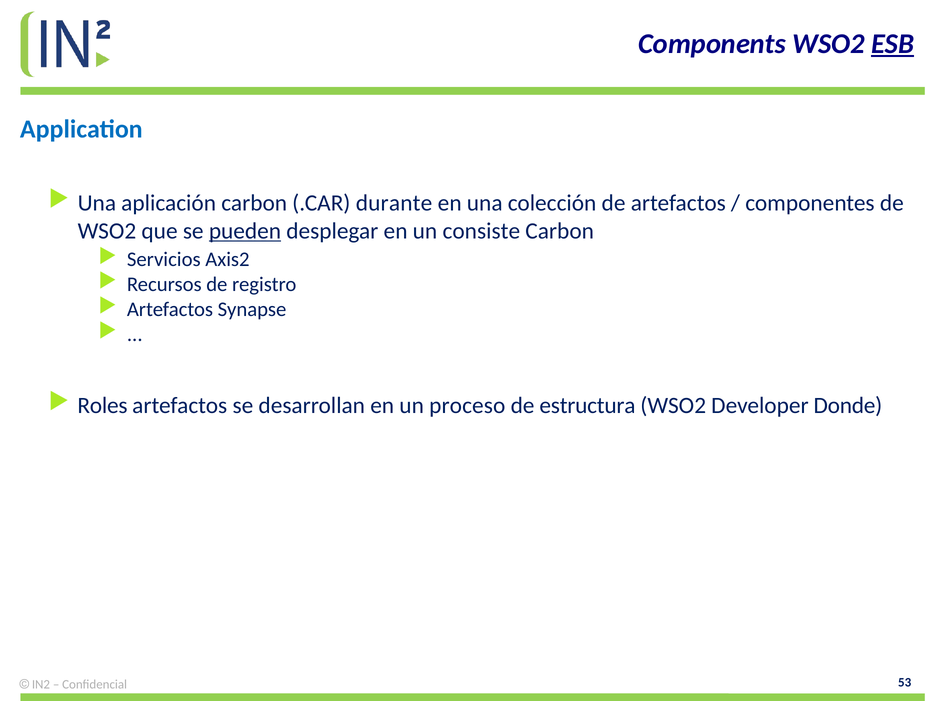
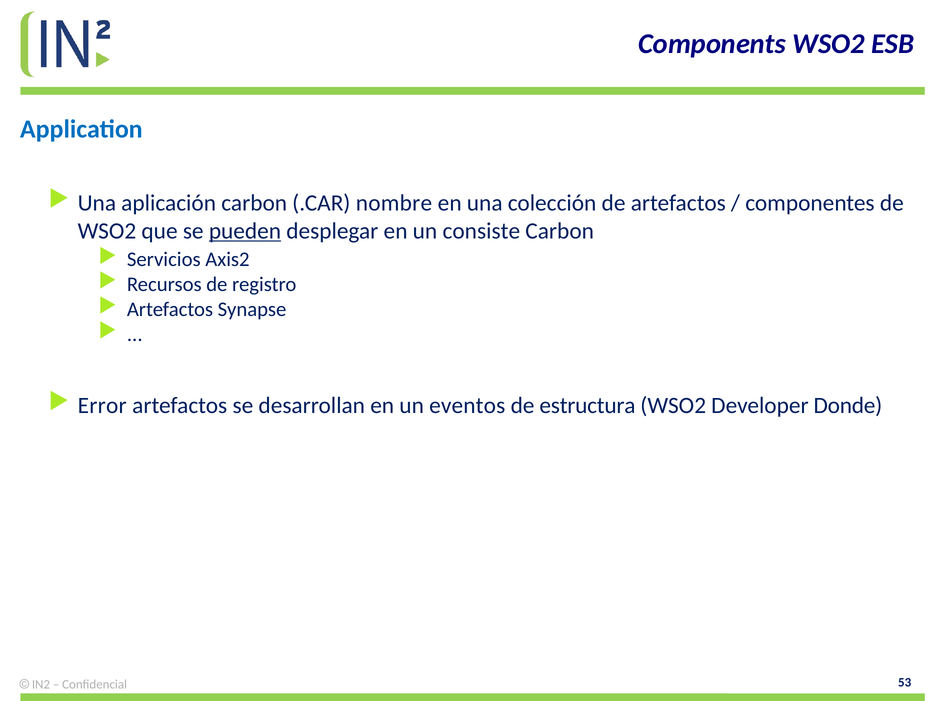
ESB underline: present -> none (893, 44)
durante: durante -> nombre (394, 203)
Roles: Roles -> Error (102, 405)
proceso: proceso -> eventos (467, 405)
